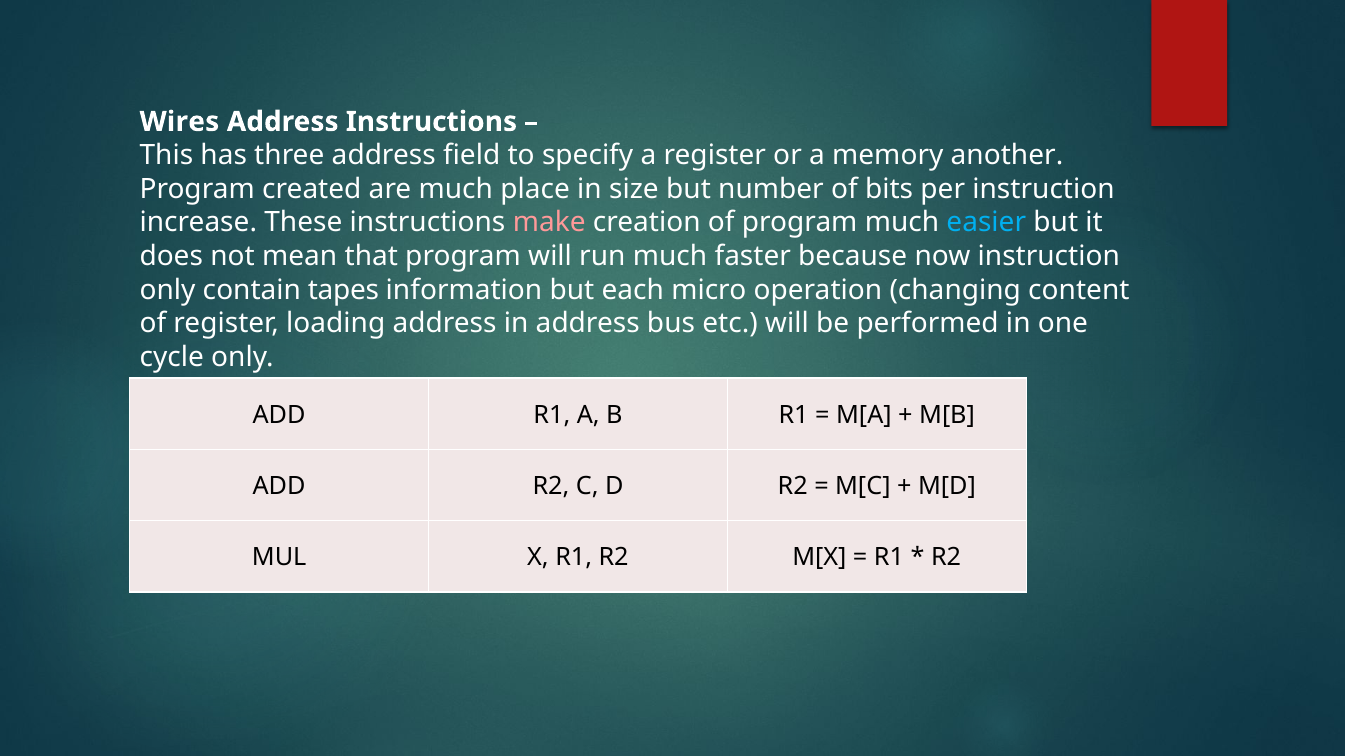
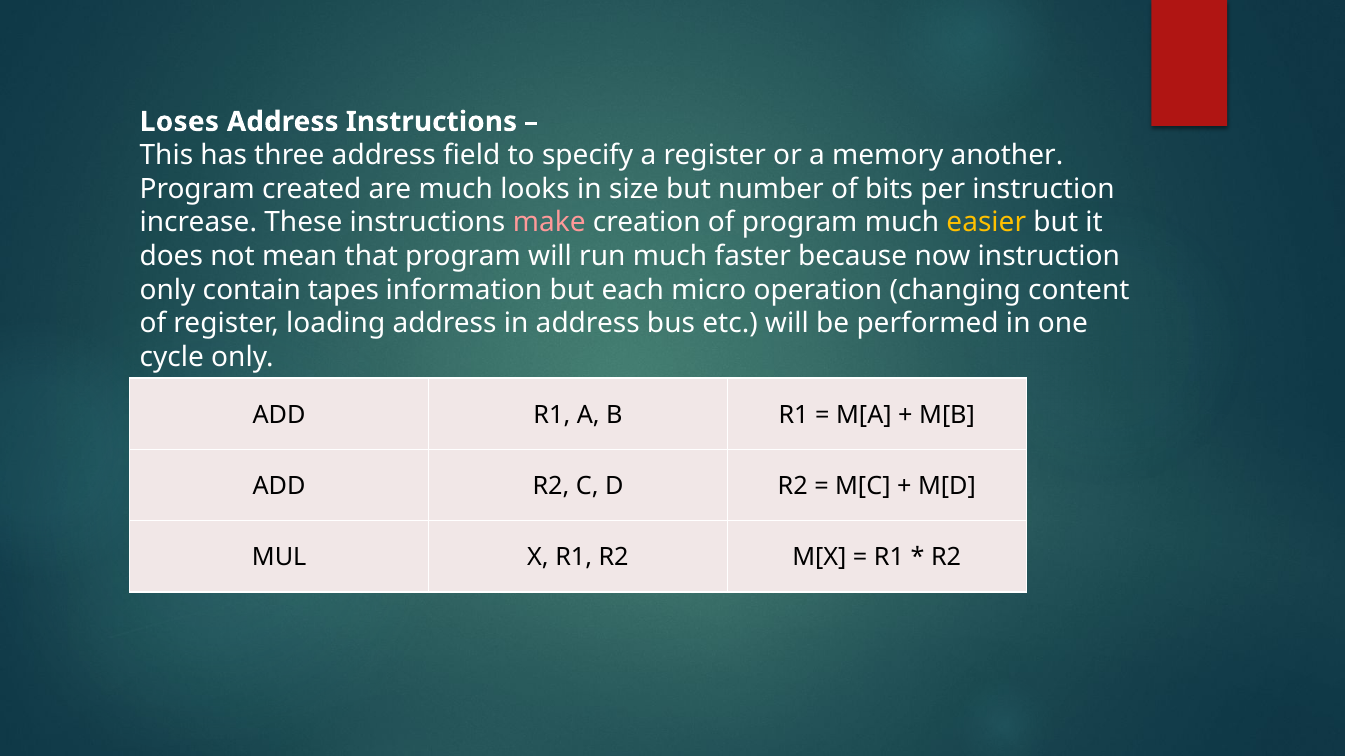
Wires: Wires -> Loses (179, 122)
place: place -> looks (535, 189)
easier colour: light blue -> yellow (986, 223)
